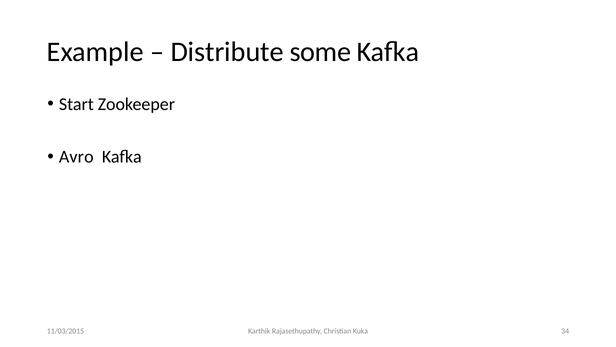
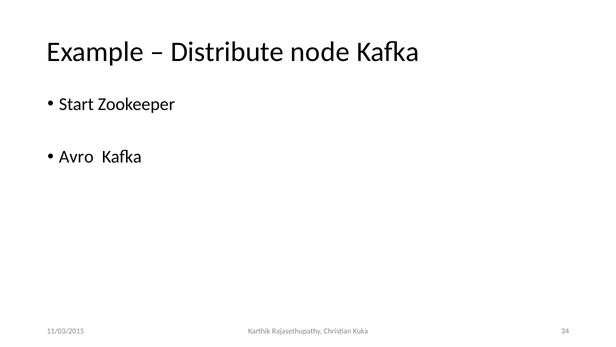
some: some -> node (320, 52)
